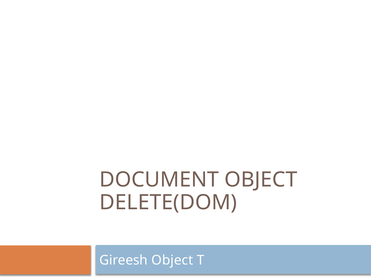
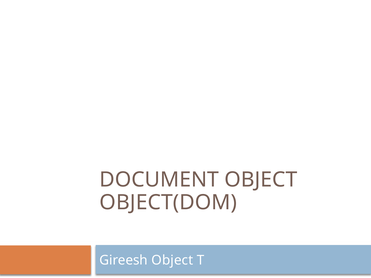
DELETE(DOM: DELETE(DOM -> OBJECT(DOM (168, 203)
